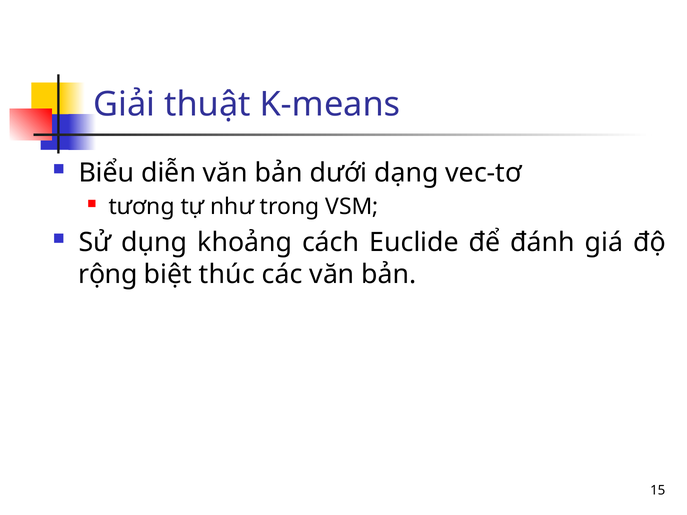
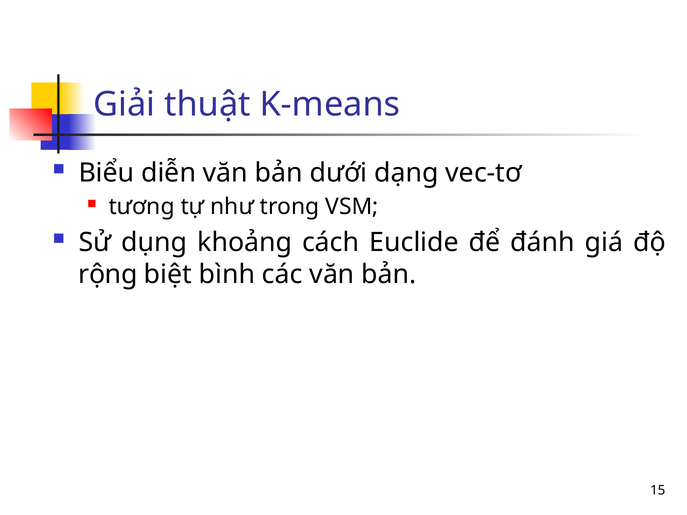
thúc: thúc -> bình (227, 275)
